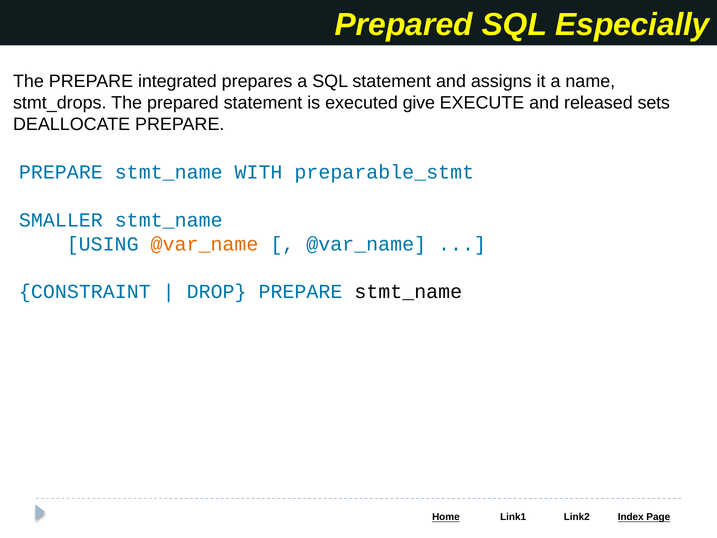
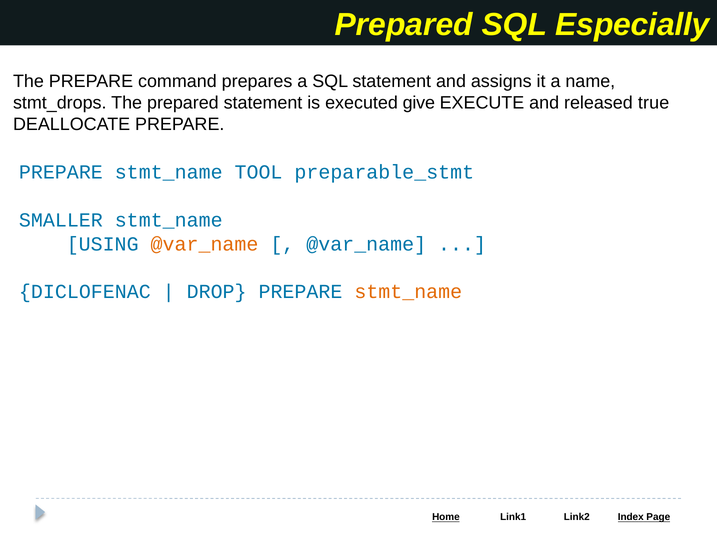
integrated: integrated -> command (177, 81)
sets: sets -> true (654, 103)
WITH: WITH -> TOOL (259, 172)
CONSTRAINT: CONSTRAINT -> DICLOFENAC (85, 292)
stmt_name colour: black -> orange (408, 292)
